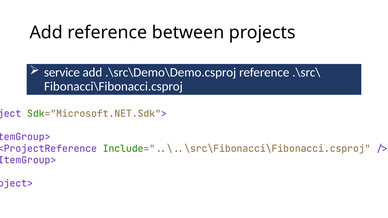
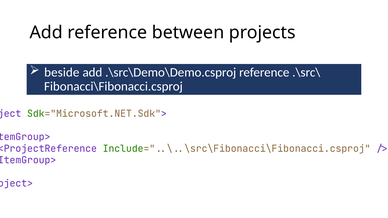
service: service -> beside (62, 72)
